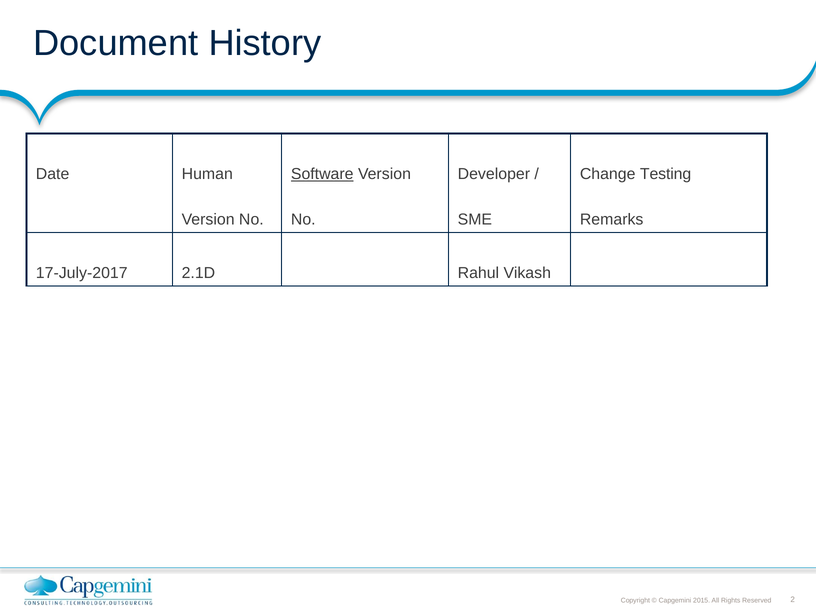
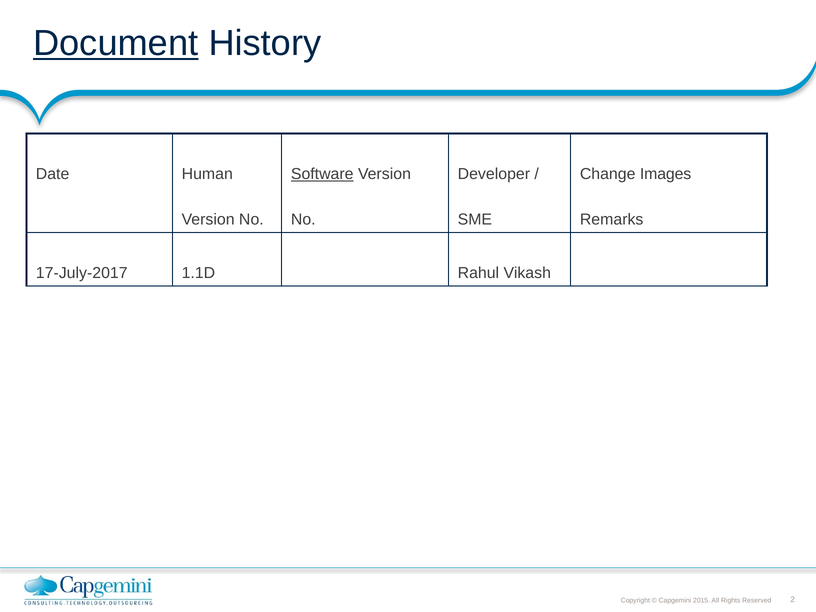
Document underline: none -> present (116, 43)
Testing: Testing -> Images (666, 174)
2.1D: 2.1D -> 1.1D (198, 273)
